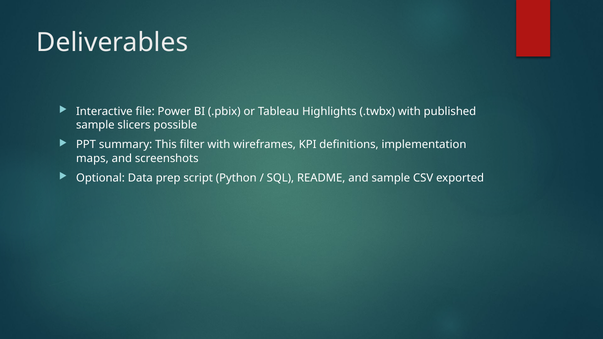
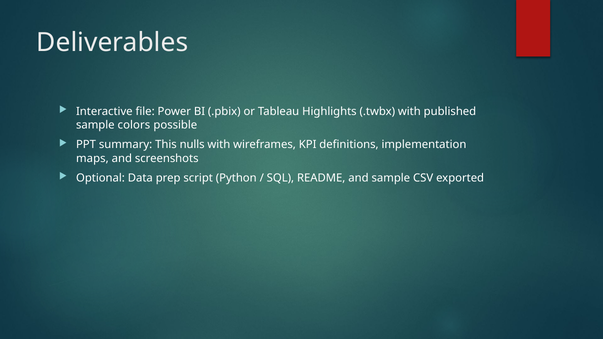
slicers: slicers -> colors (134, 125)
filter: filter -> nulls (192, 145)
